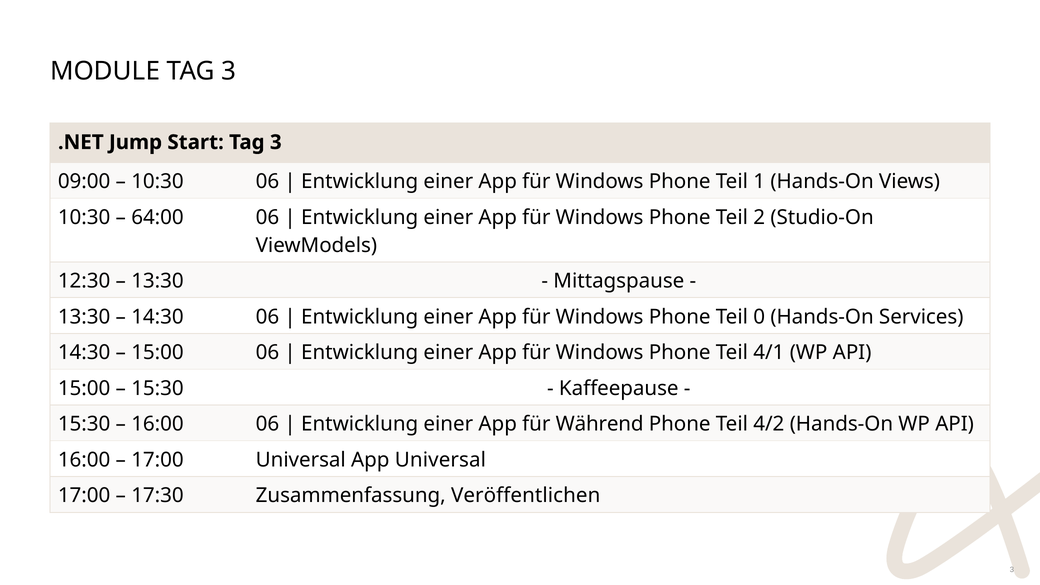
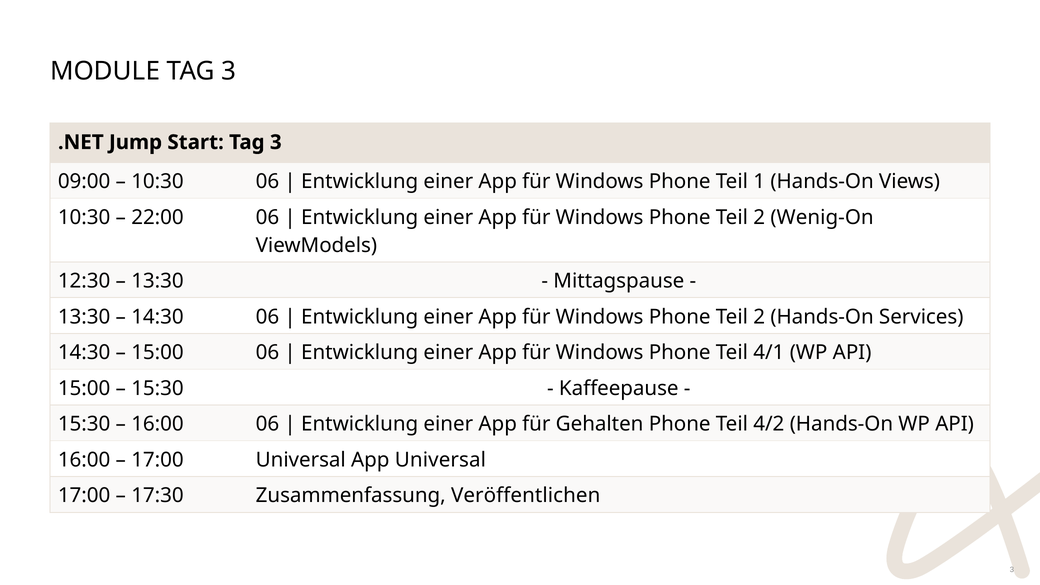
64:00: 64:00 -> 22:00 (157, 217)
Studio-On: Studio-On -> Wenig-On (822, 217)
0: 0 -> 2 (759, 317)
Während: Während -> Gehalten (600, 424)
